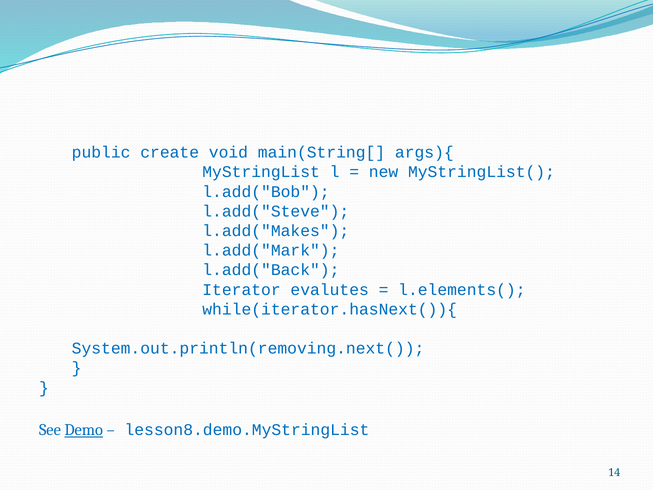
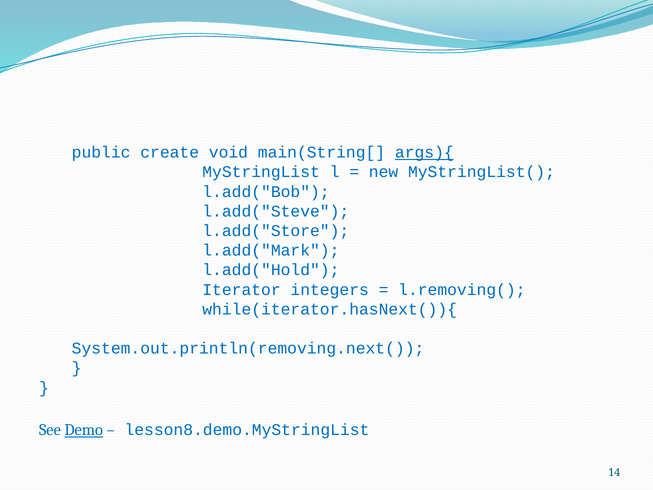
args){ underline: none -> present (424, 152)
l.add("Makes: l.add("Makes -> l.add("Store (276, 231)
l.add("Back: l.add("Back -> l.add("Hold (271, 270)
evalutes: evalutes -> integers (330, 289)
l.elements(: l.elements( -> l.removing( (462, 289)
